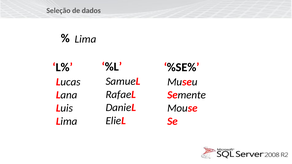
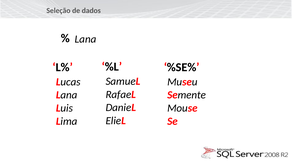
Lima: Lima -> Lana (86, 39)
